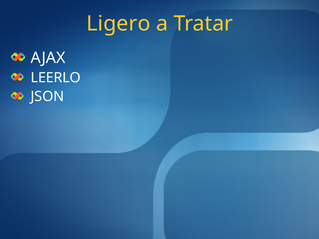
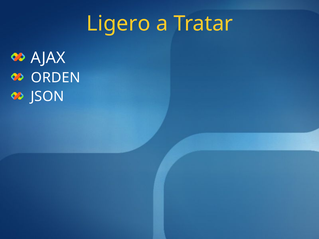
LEERLO: LEERLO -> ORDEN (56, 78)
